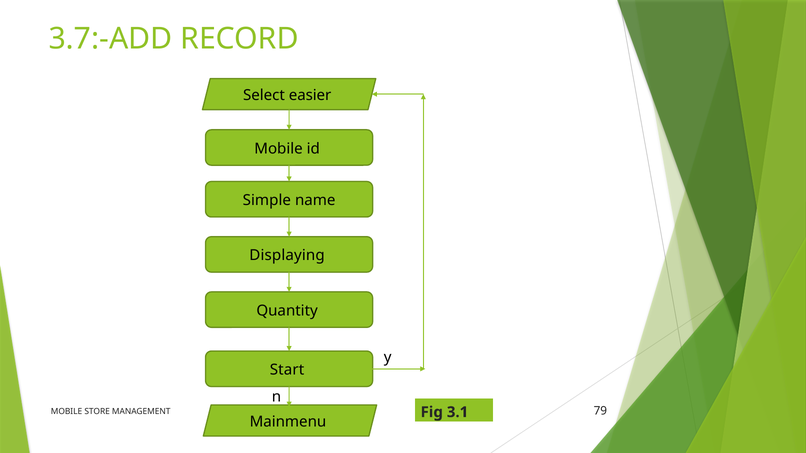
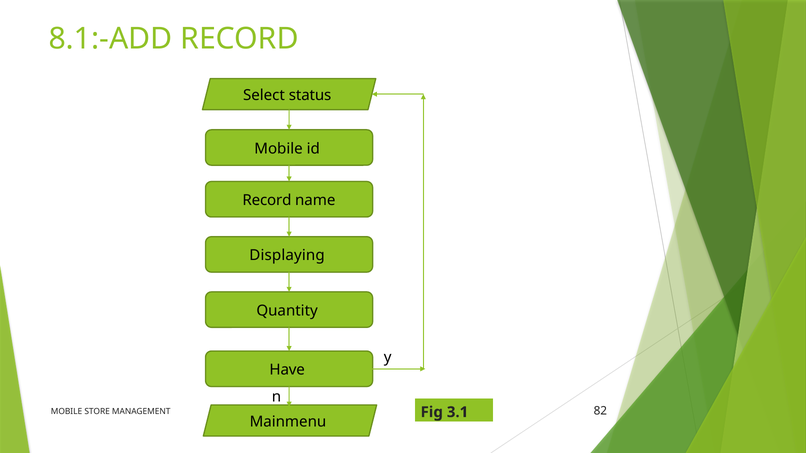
3.7:-ADD: 3.7:-ADD -> 8.1:-ADD (110, 39)
easier: easier -> status (310, 95)
Simple: Simple -> Record (267, 200)
Start: Start -> Have (287, 370)
79: 79 -> 82 (600, 411)
